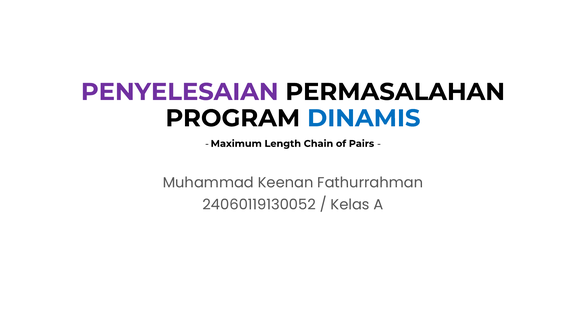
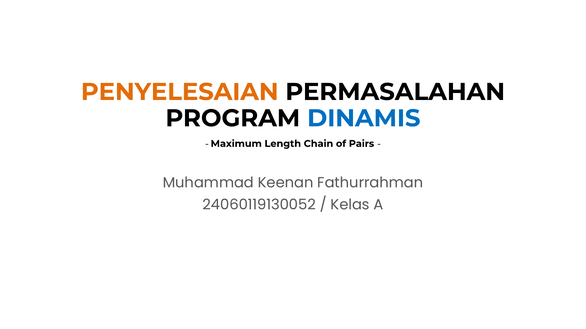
PENYELESAIAN colour: purple -> orange (180, 92)
